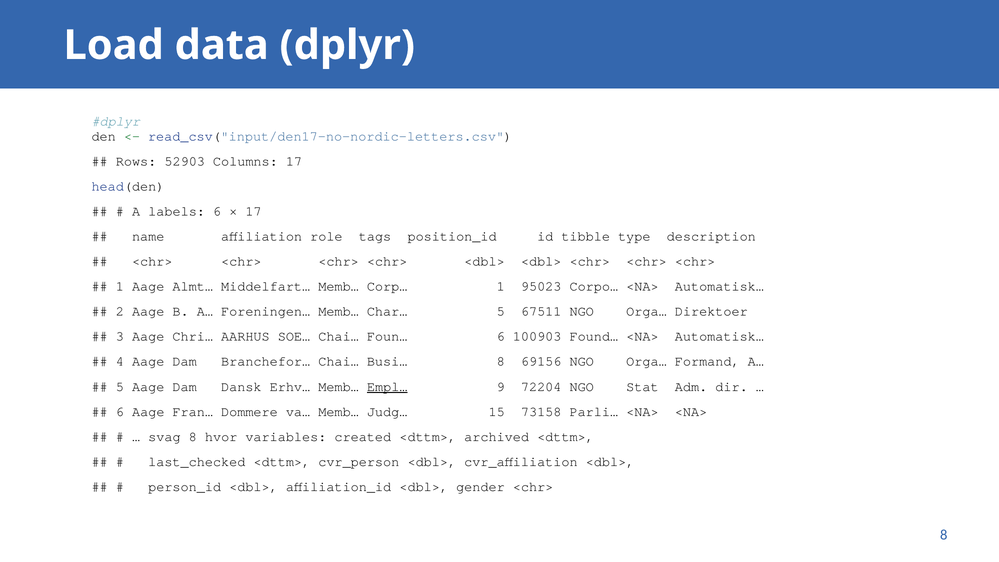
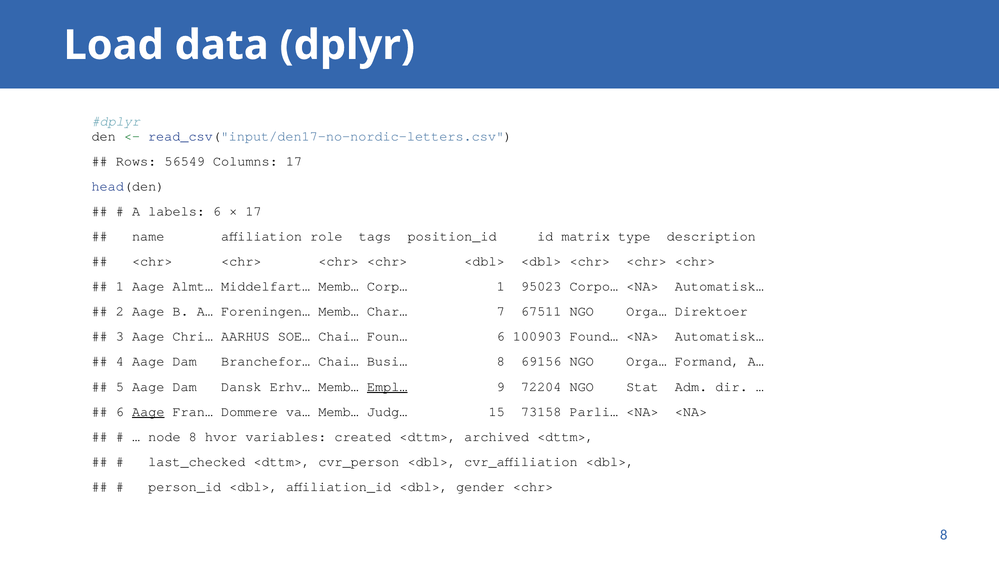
52903: 52903 -> 56549 (185, 161)
tibble: tibble -> matrix (586, 236)
Char… 5: 5 -> 7 (501, 311)
Aage underline: none -> present (148, 412)
svag: svag -> node (164, 437)
